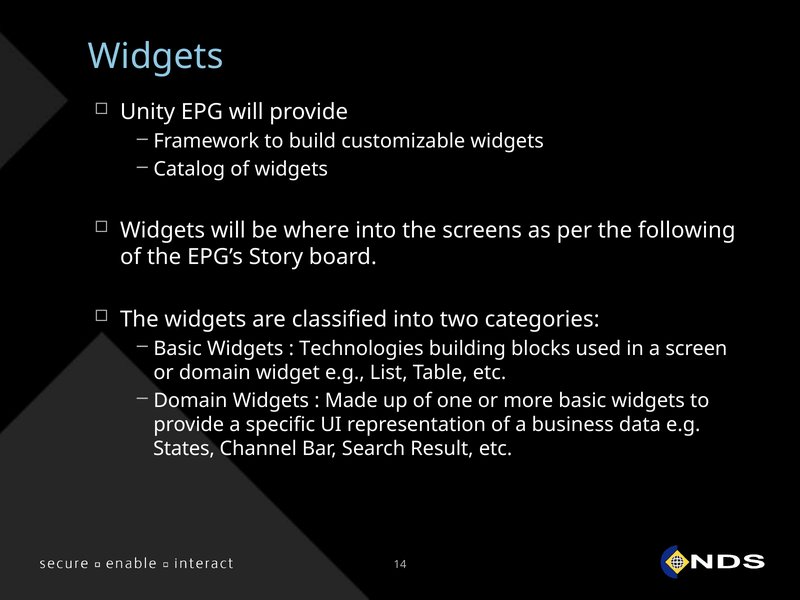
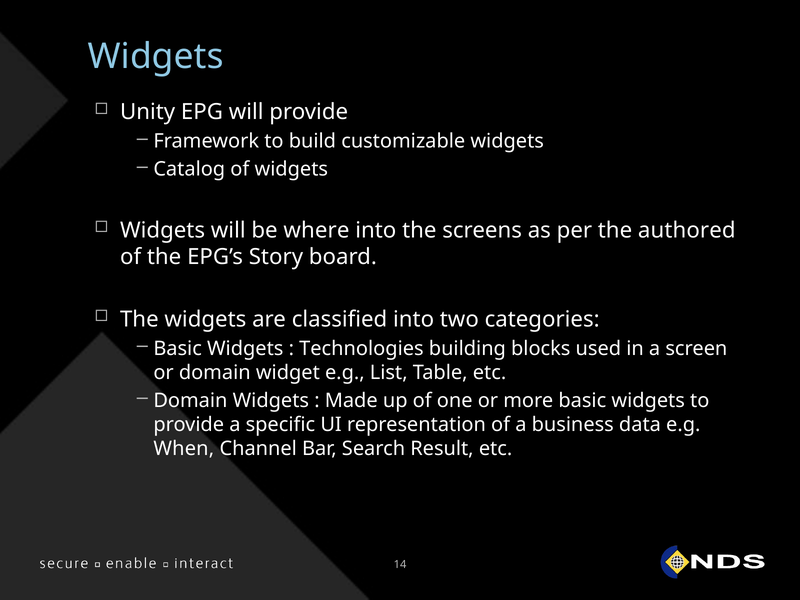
following: following -> authored (687, 230)
States: States -> When (184, 448)
